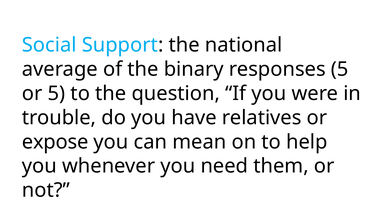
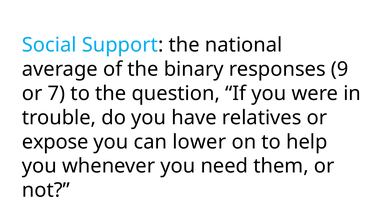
responses 5: 5 -> 9 (340, 69)
or 5: 5 -> 7 (56, 93)
mean: mean -> lower (199, 142)
